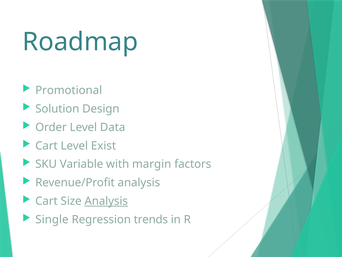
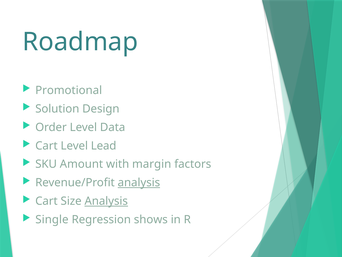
Exist: Exist -> Lead (104, 145)
Variable: Variable -> Amount (81, 164)
analysis underline: none -> present (139, 182)
trends: trends -> shows (151, 219)
